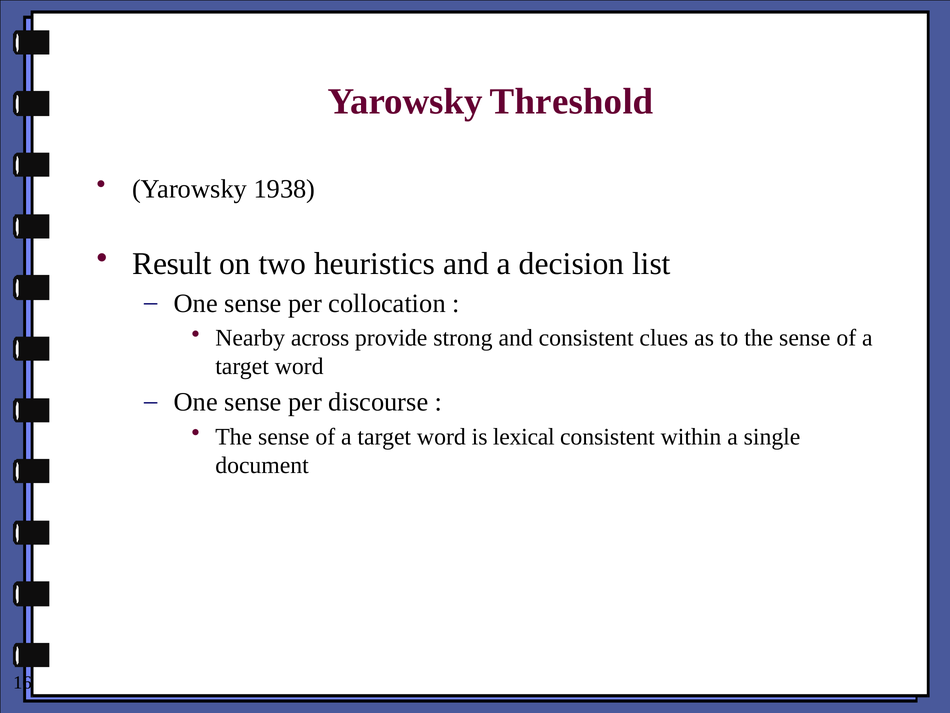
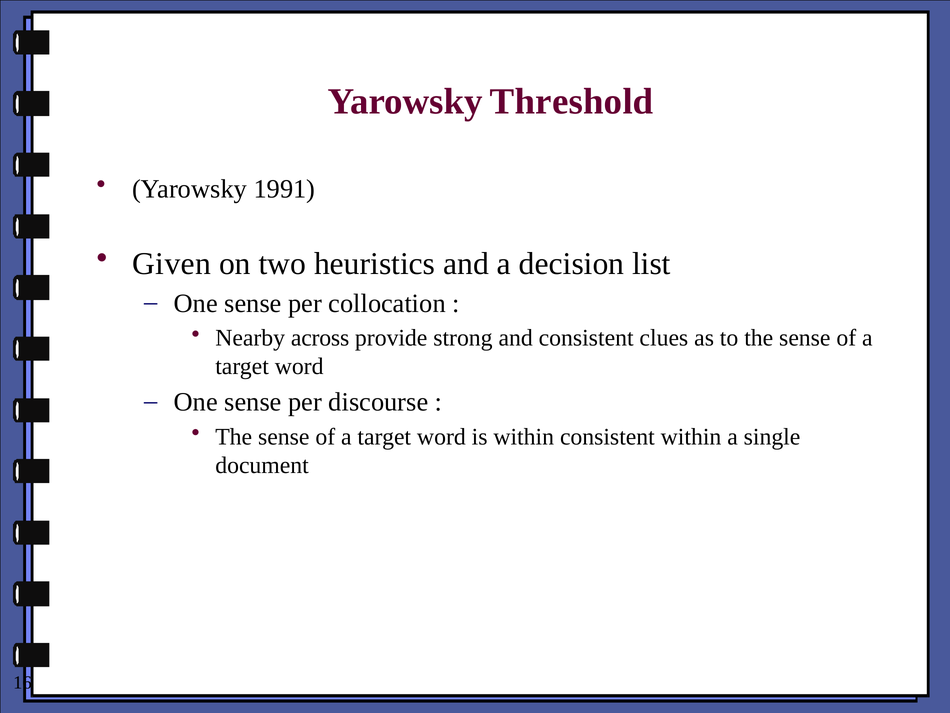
1938: 1938 -> 1991 (284, 189)
Result: Result -> Given (172, 263)
is lexical: lexical -> within (524, 437)
